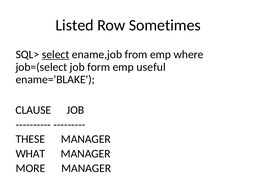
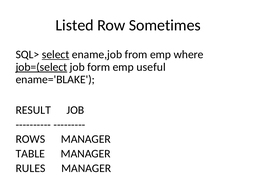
job=(select underline: none -> present (41, 67)
CLAUSE: CLAUSE -> RESULT (33, 110)
THESE: THESE -> ROWS (30, 139)
WHAT: WHAT -> TABLE (30, 154)
MORE: MORE -> RULES (31, 168)
